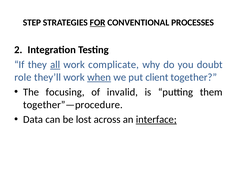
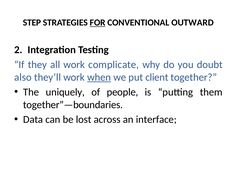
PROCESSES: PROCESSES -> OUTWARD (193, 23)
all underline: present -> none (55, 64)
role: role -> also (23, 77)
focusing: focusing -> uniquely (65, 92)
invalid: invalid -> people (123, 92)
together”—procedure: together”—procedure -> together”—boundaries (73, 105)
interface underline: present -> none (156, 119)
